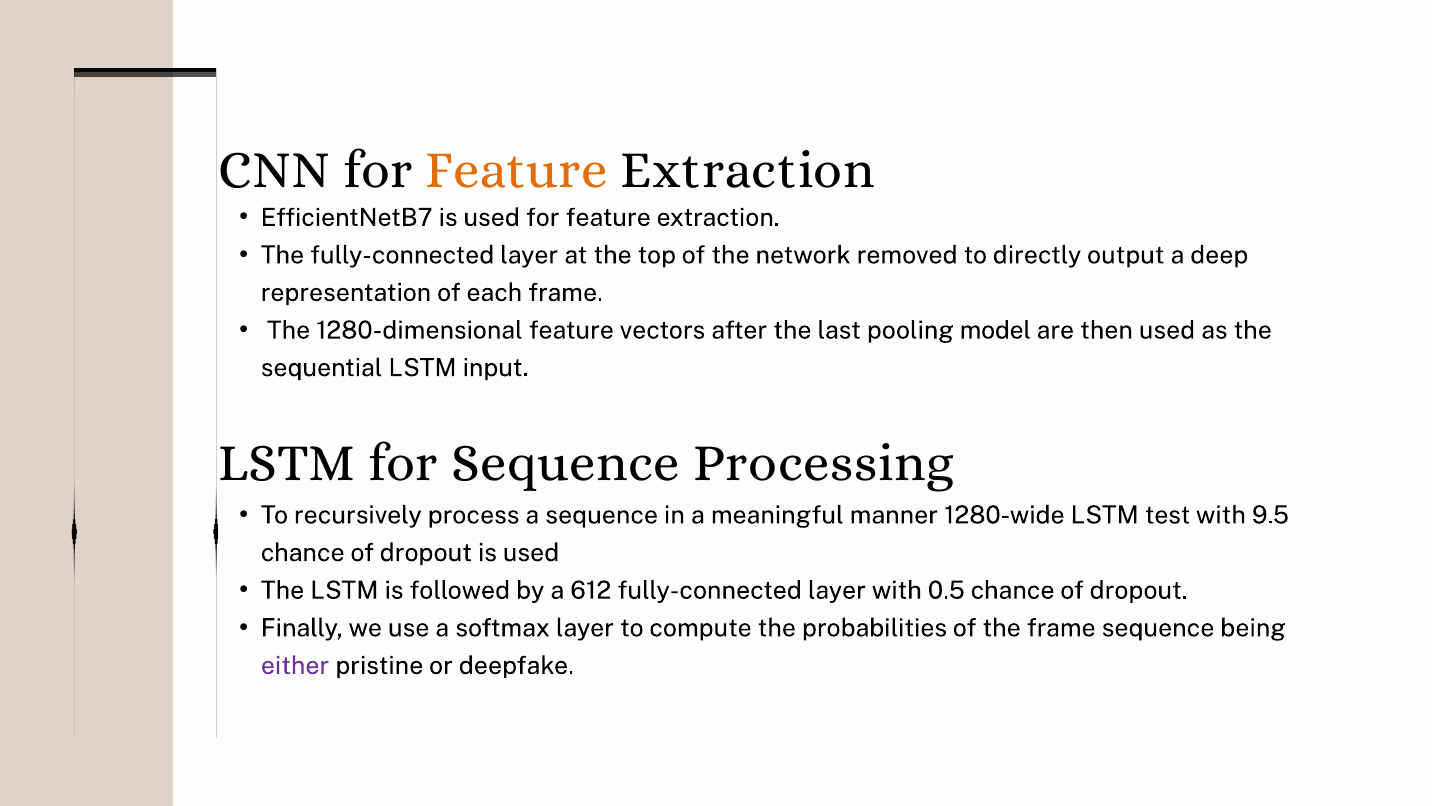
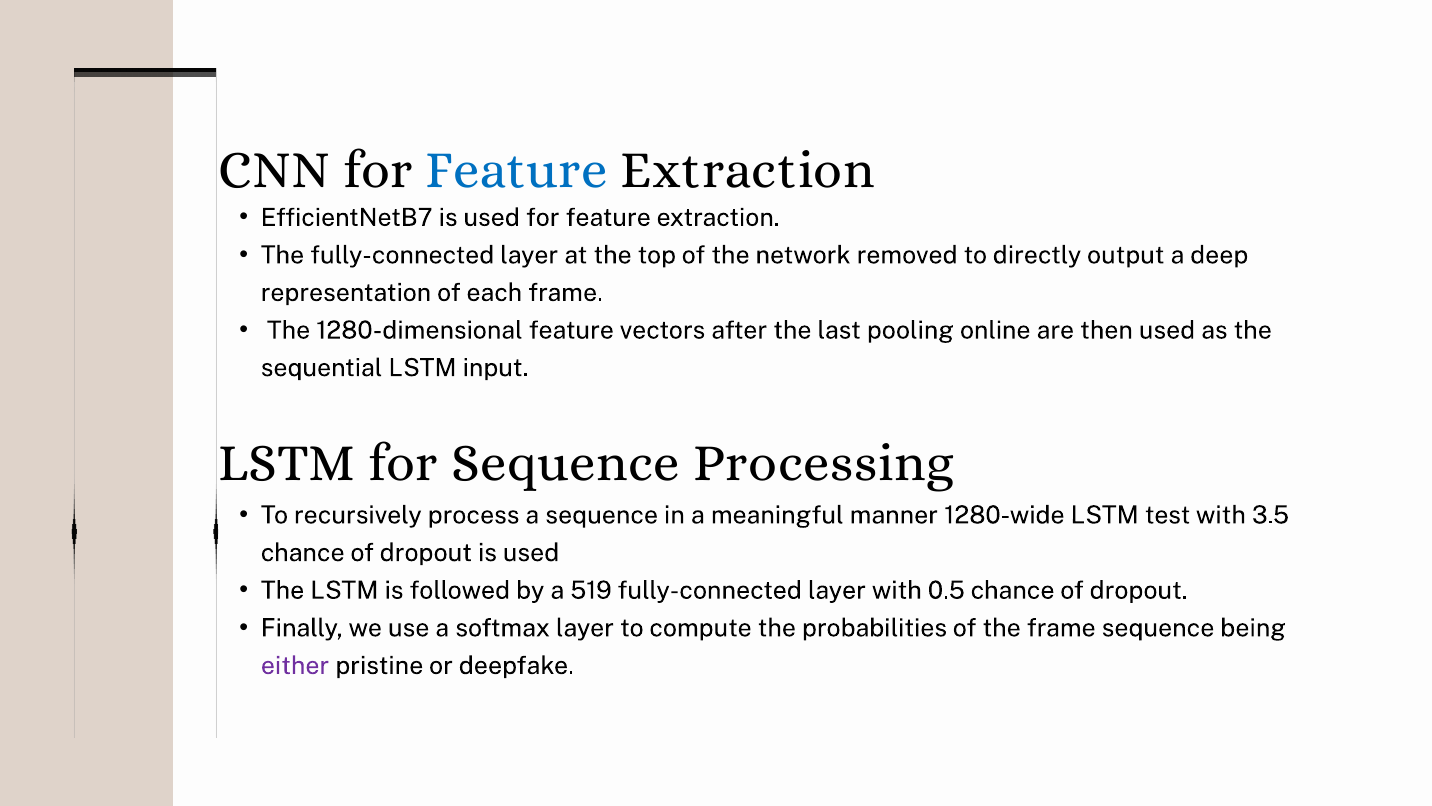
Feature colour: orange -> blue (517, 170)
model: model -> online (995, 330)
9.5: 9.5 -> 3.5 (1270, 515)
612: 612 -> 519 (591, 590)
